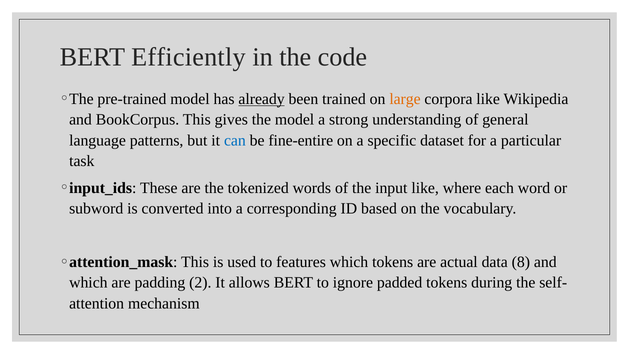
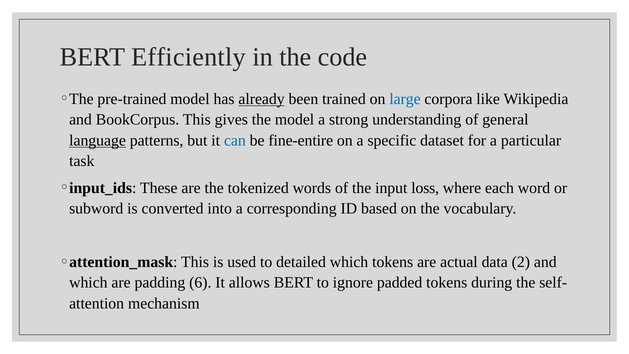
large colour: orange -> blue (405, 99)
language underline: none -> present (98, 140)
input like: like -> loss (425, 188)
features: features -> detailed (301, 262)
8: 8 -> 2 (521, 262)
2: 2 -> 6 (200, 283)
